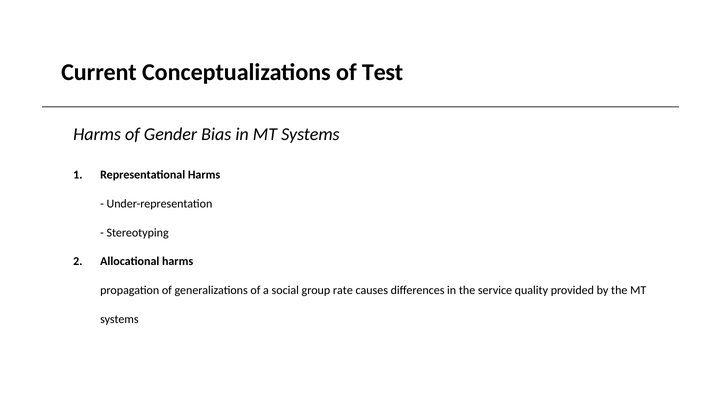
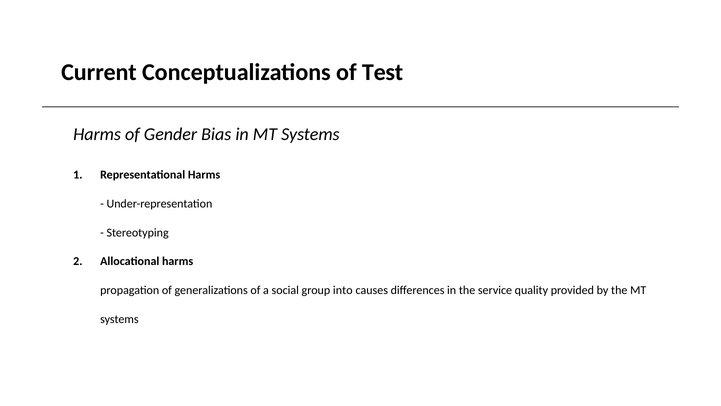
rate: rate -> into (343, 290)
